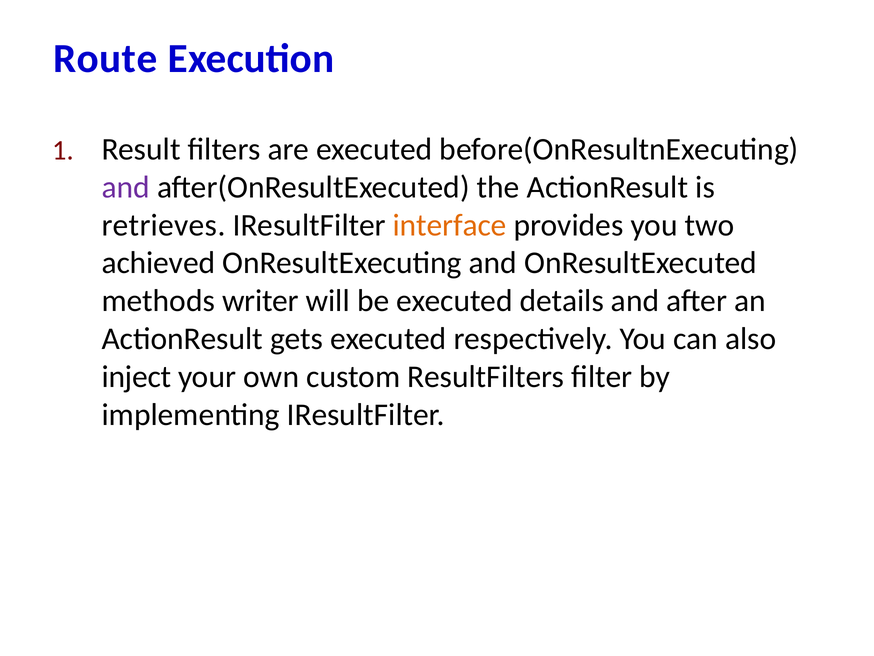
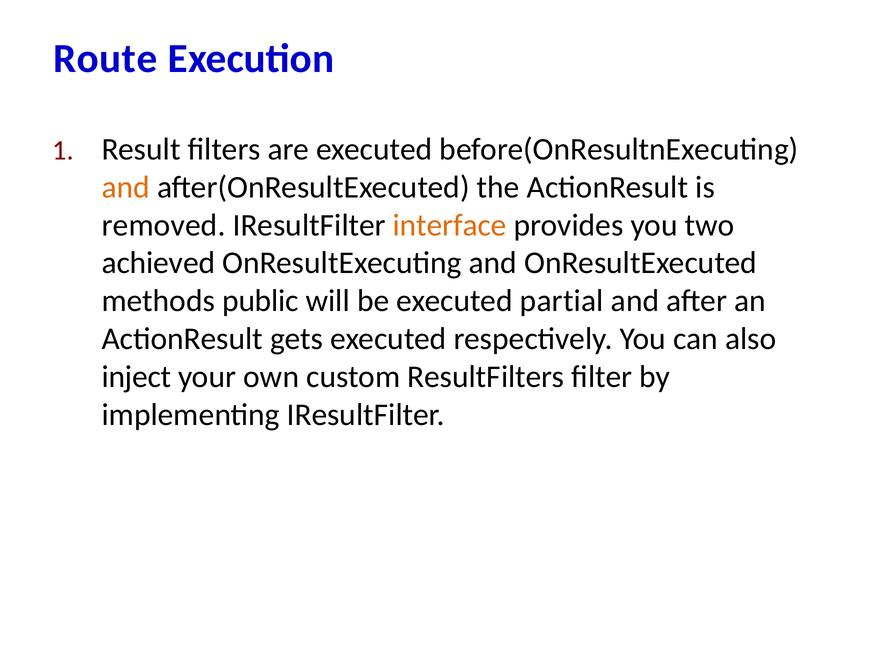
and colour: purple -> orange (126, 187)
retrieves: retrieves -> removed (164, 225)
writer: writer -> public (260, 301)
details: details -> partial (562, 301)
